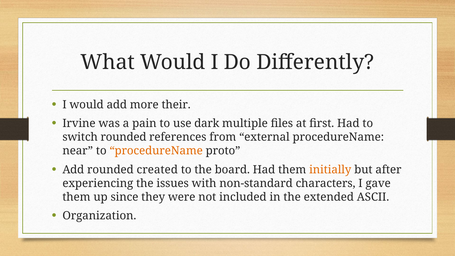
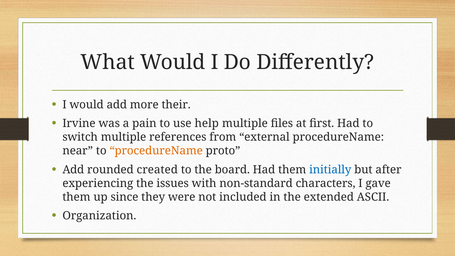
dark: dark -> help (207, 124)
switch rounded: rounded -> multiple (123, 137)
initially colour: orange -> blue (330, 170)
